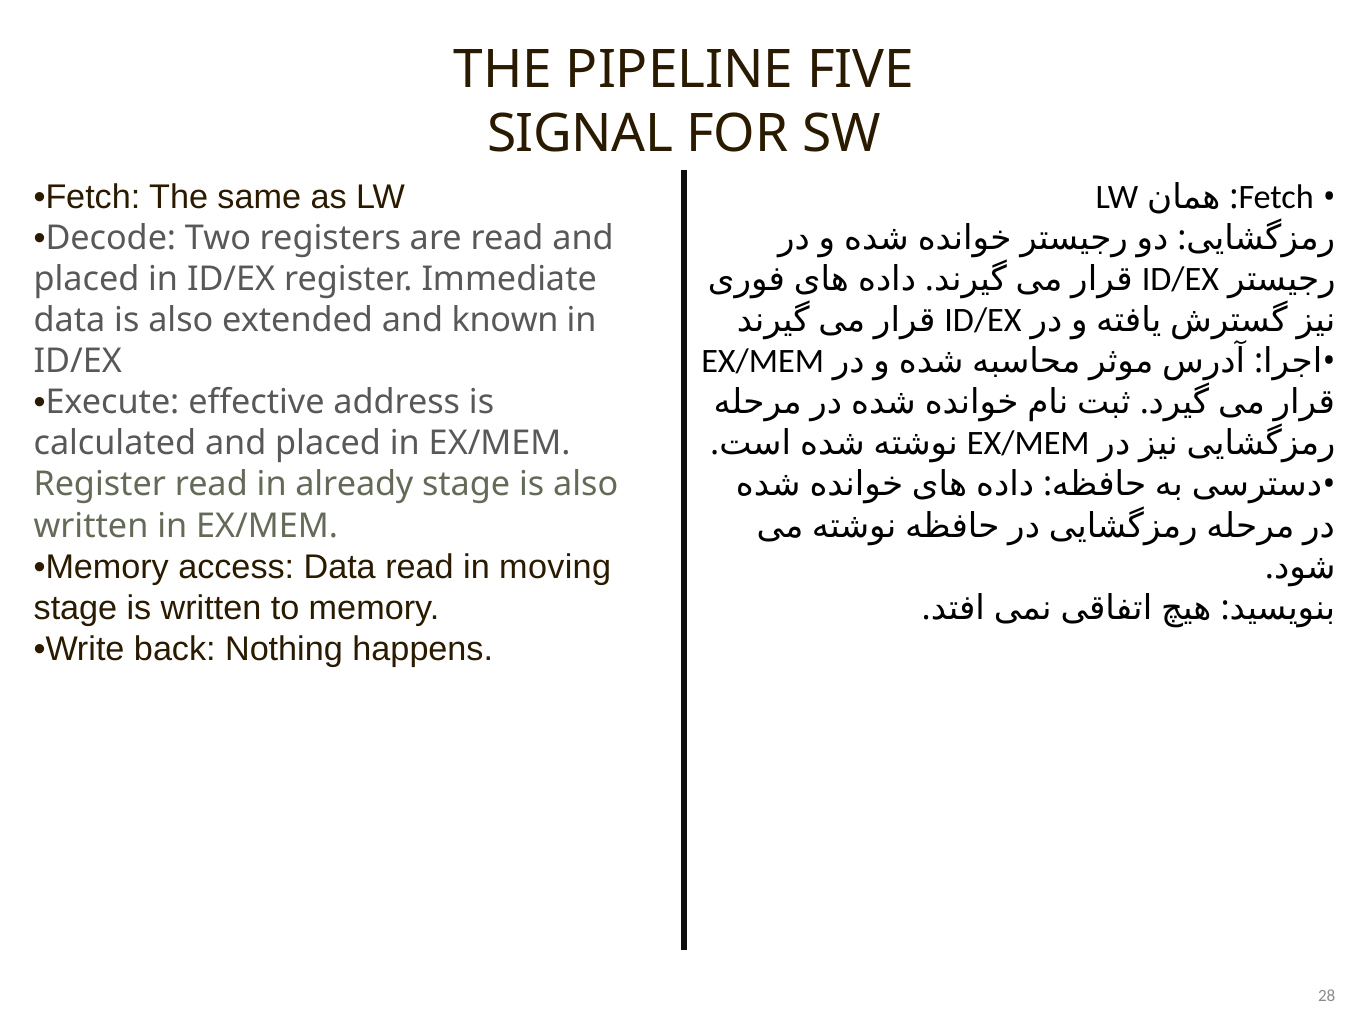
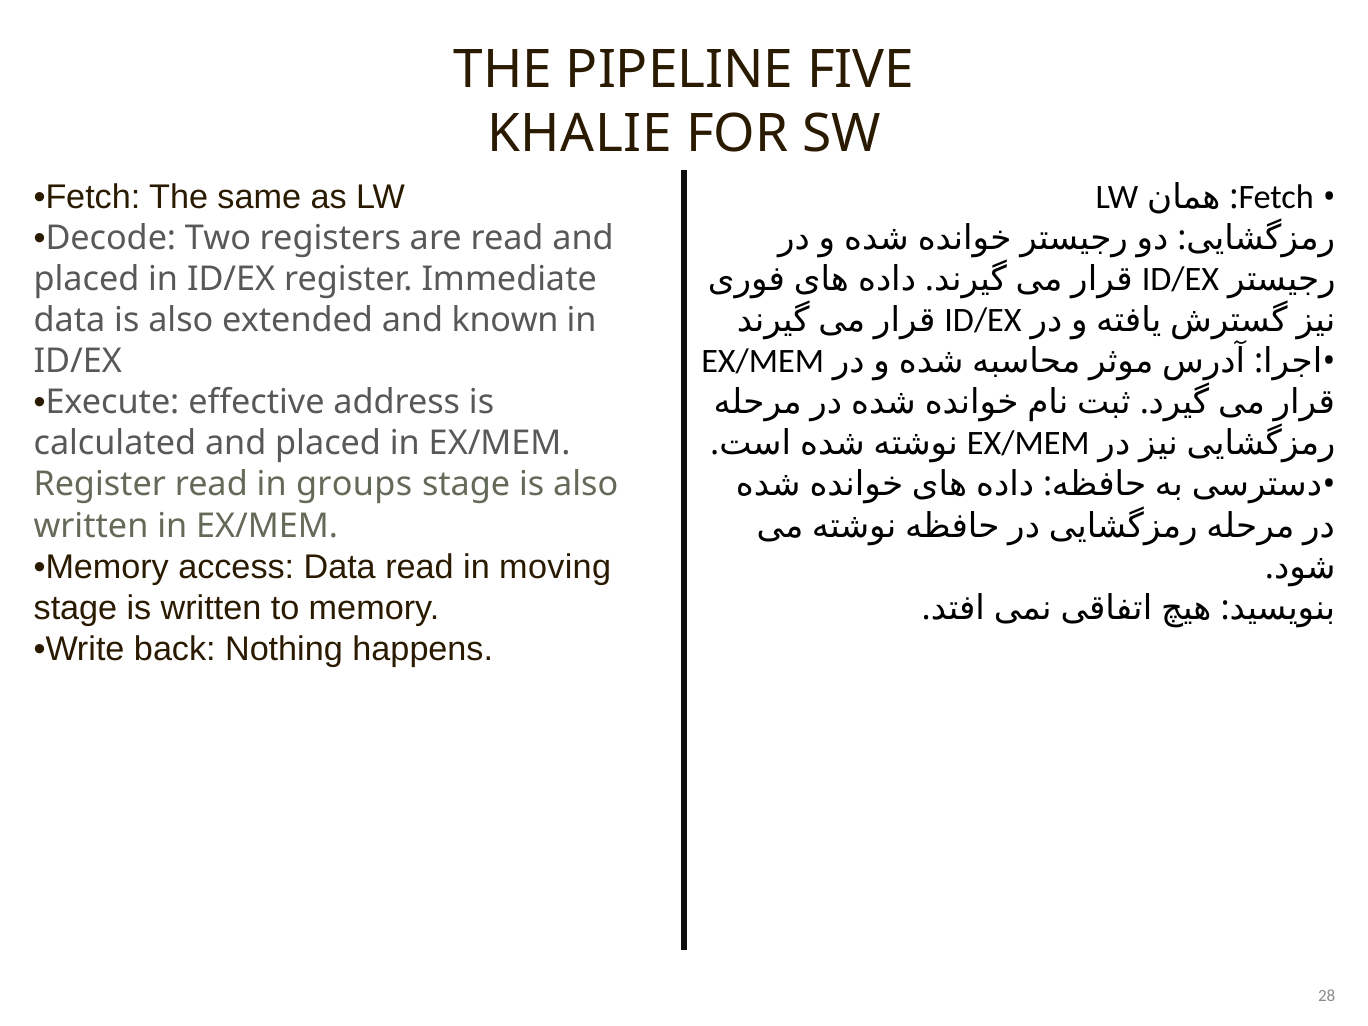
SIGNAL: SIGNAL -> KHALIE (580, 134)
already: already -> groups (354, 485)
